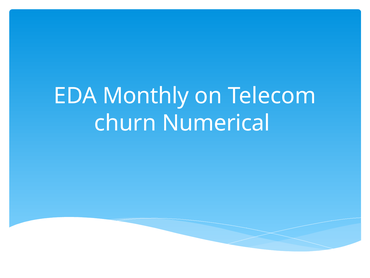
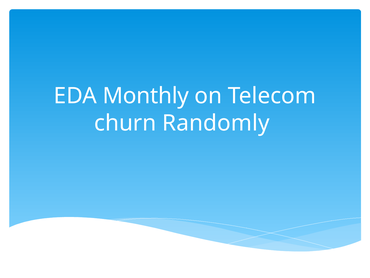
Numerical: Numerical -> Randomly (216, 123)
